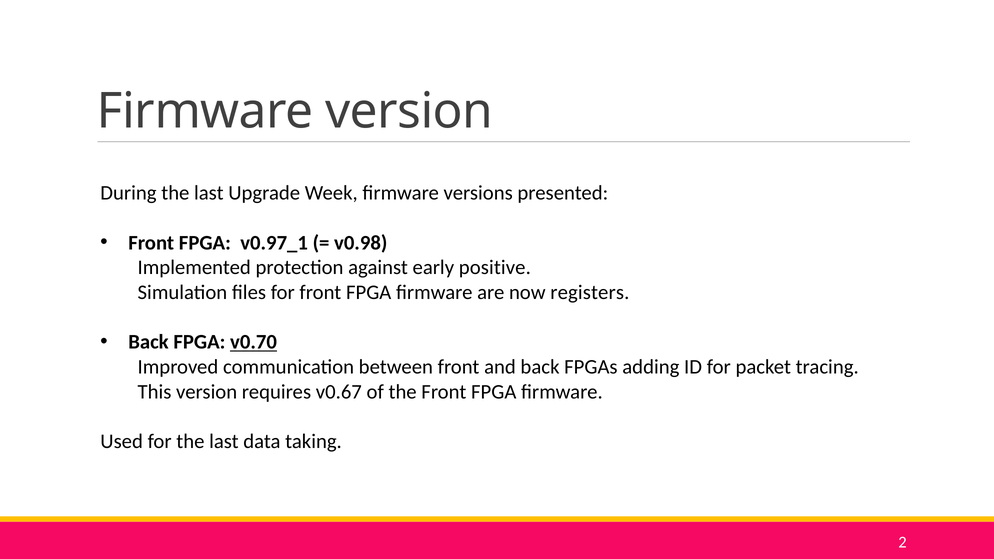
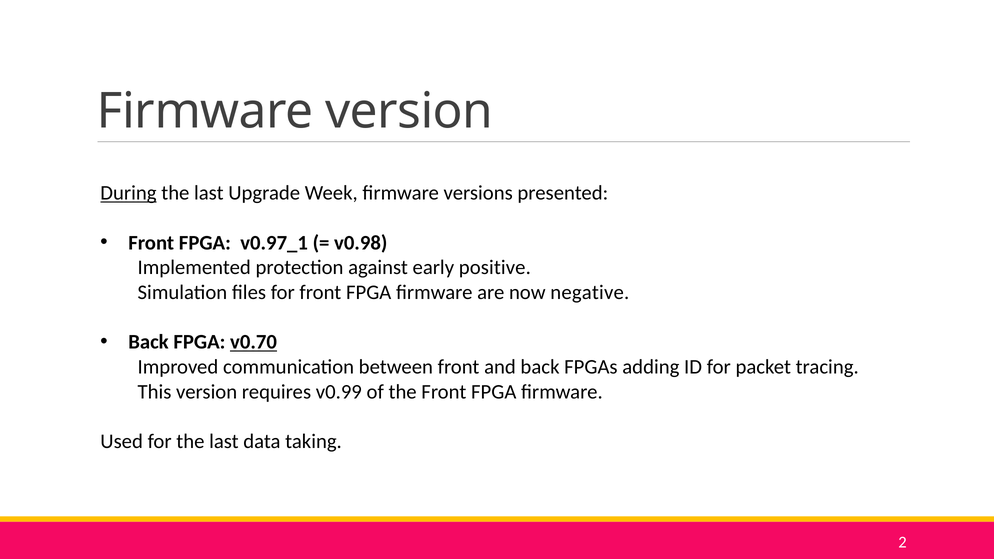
During underline: none -> present (128, 193)
registers: registers -> negative (590, 292)
v0.67: v0.67 -> v0.99 (339, 392)
